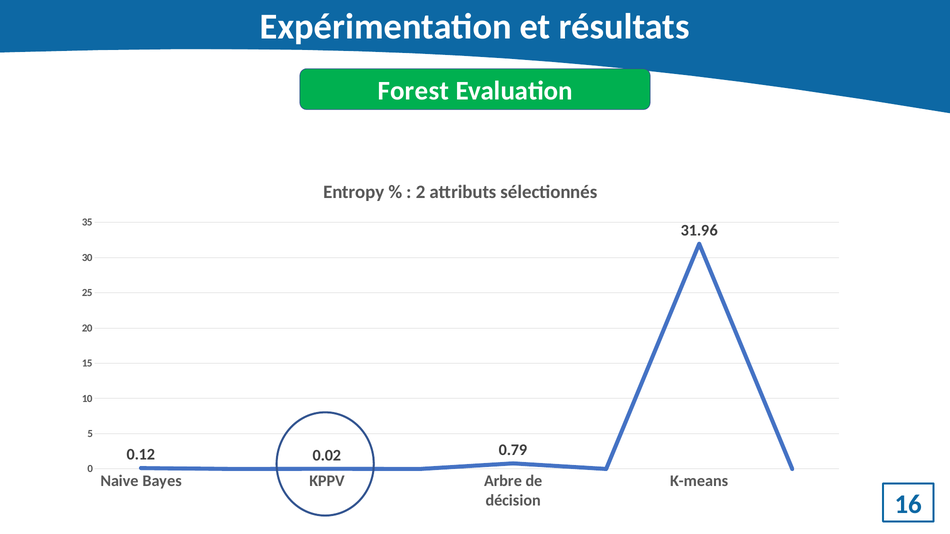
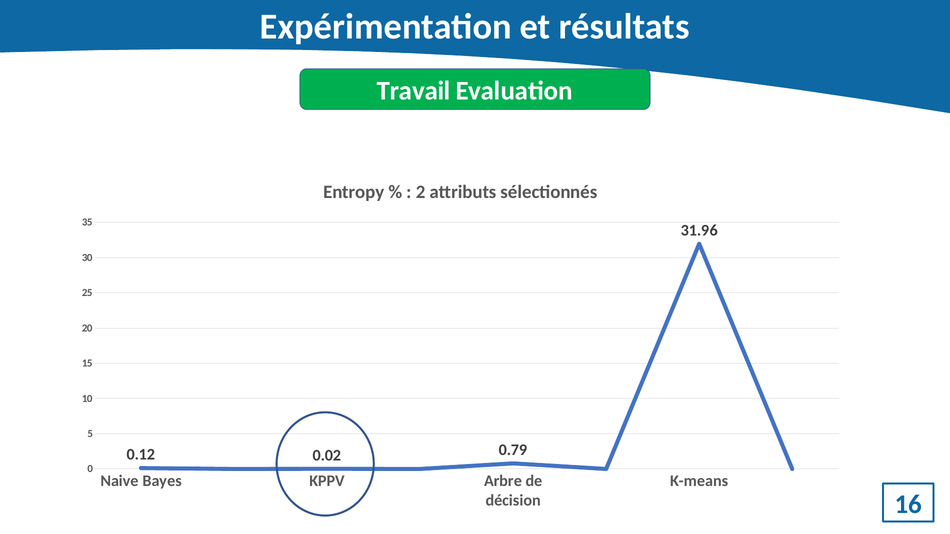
Forest: Forest -> Travail (414, 91)
